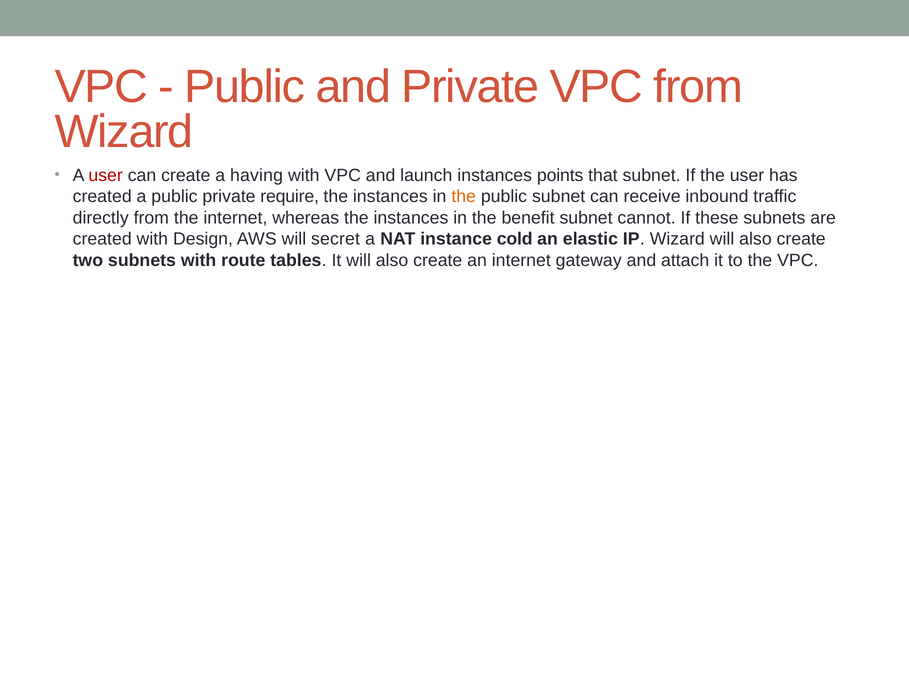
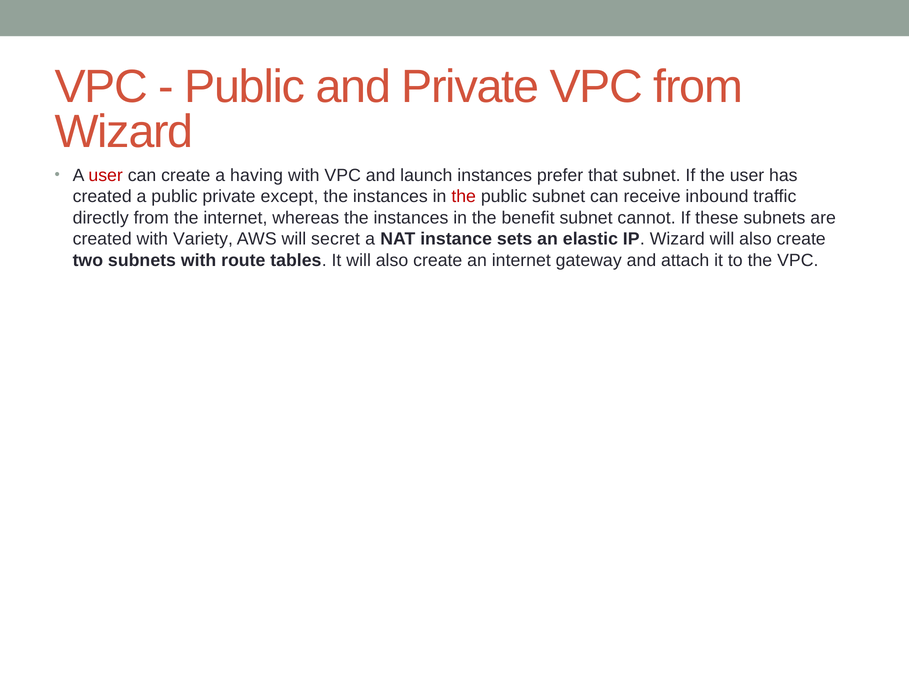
points: points -> prefer (560, 176)
require: require -> except (289, 197)
the colour: orange -> red (464, 197)
Design: Design -> Variety (203, 239)
cold: cold -> sets (515, 239)
